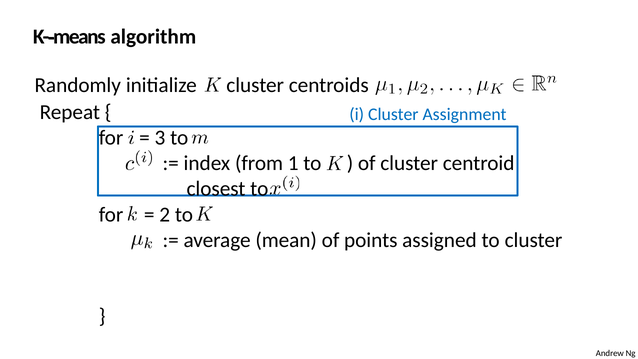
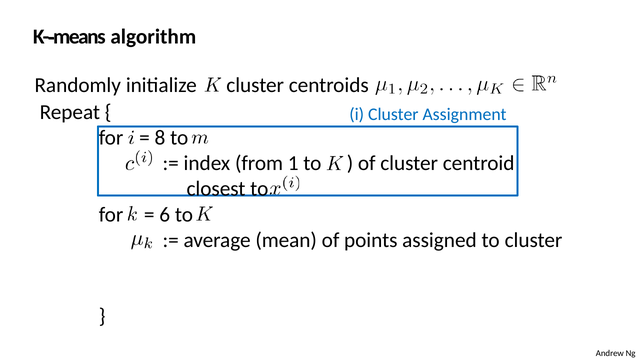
3: 3 -> 8 (160, 138)
2: 2 -> 6 (165, 215)
